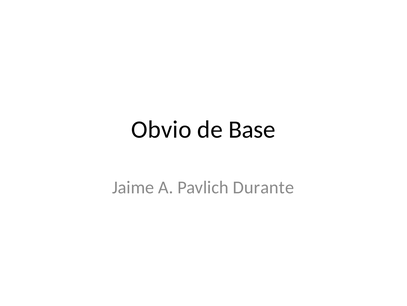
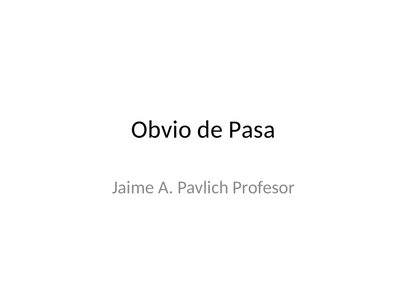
Base: Base -> Pasa (252, 129)
Durante: Durante -> Profesor (264, 187)
